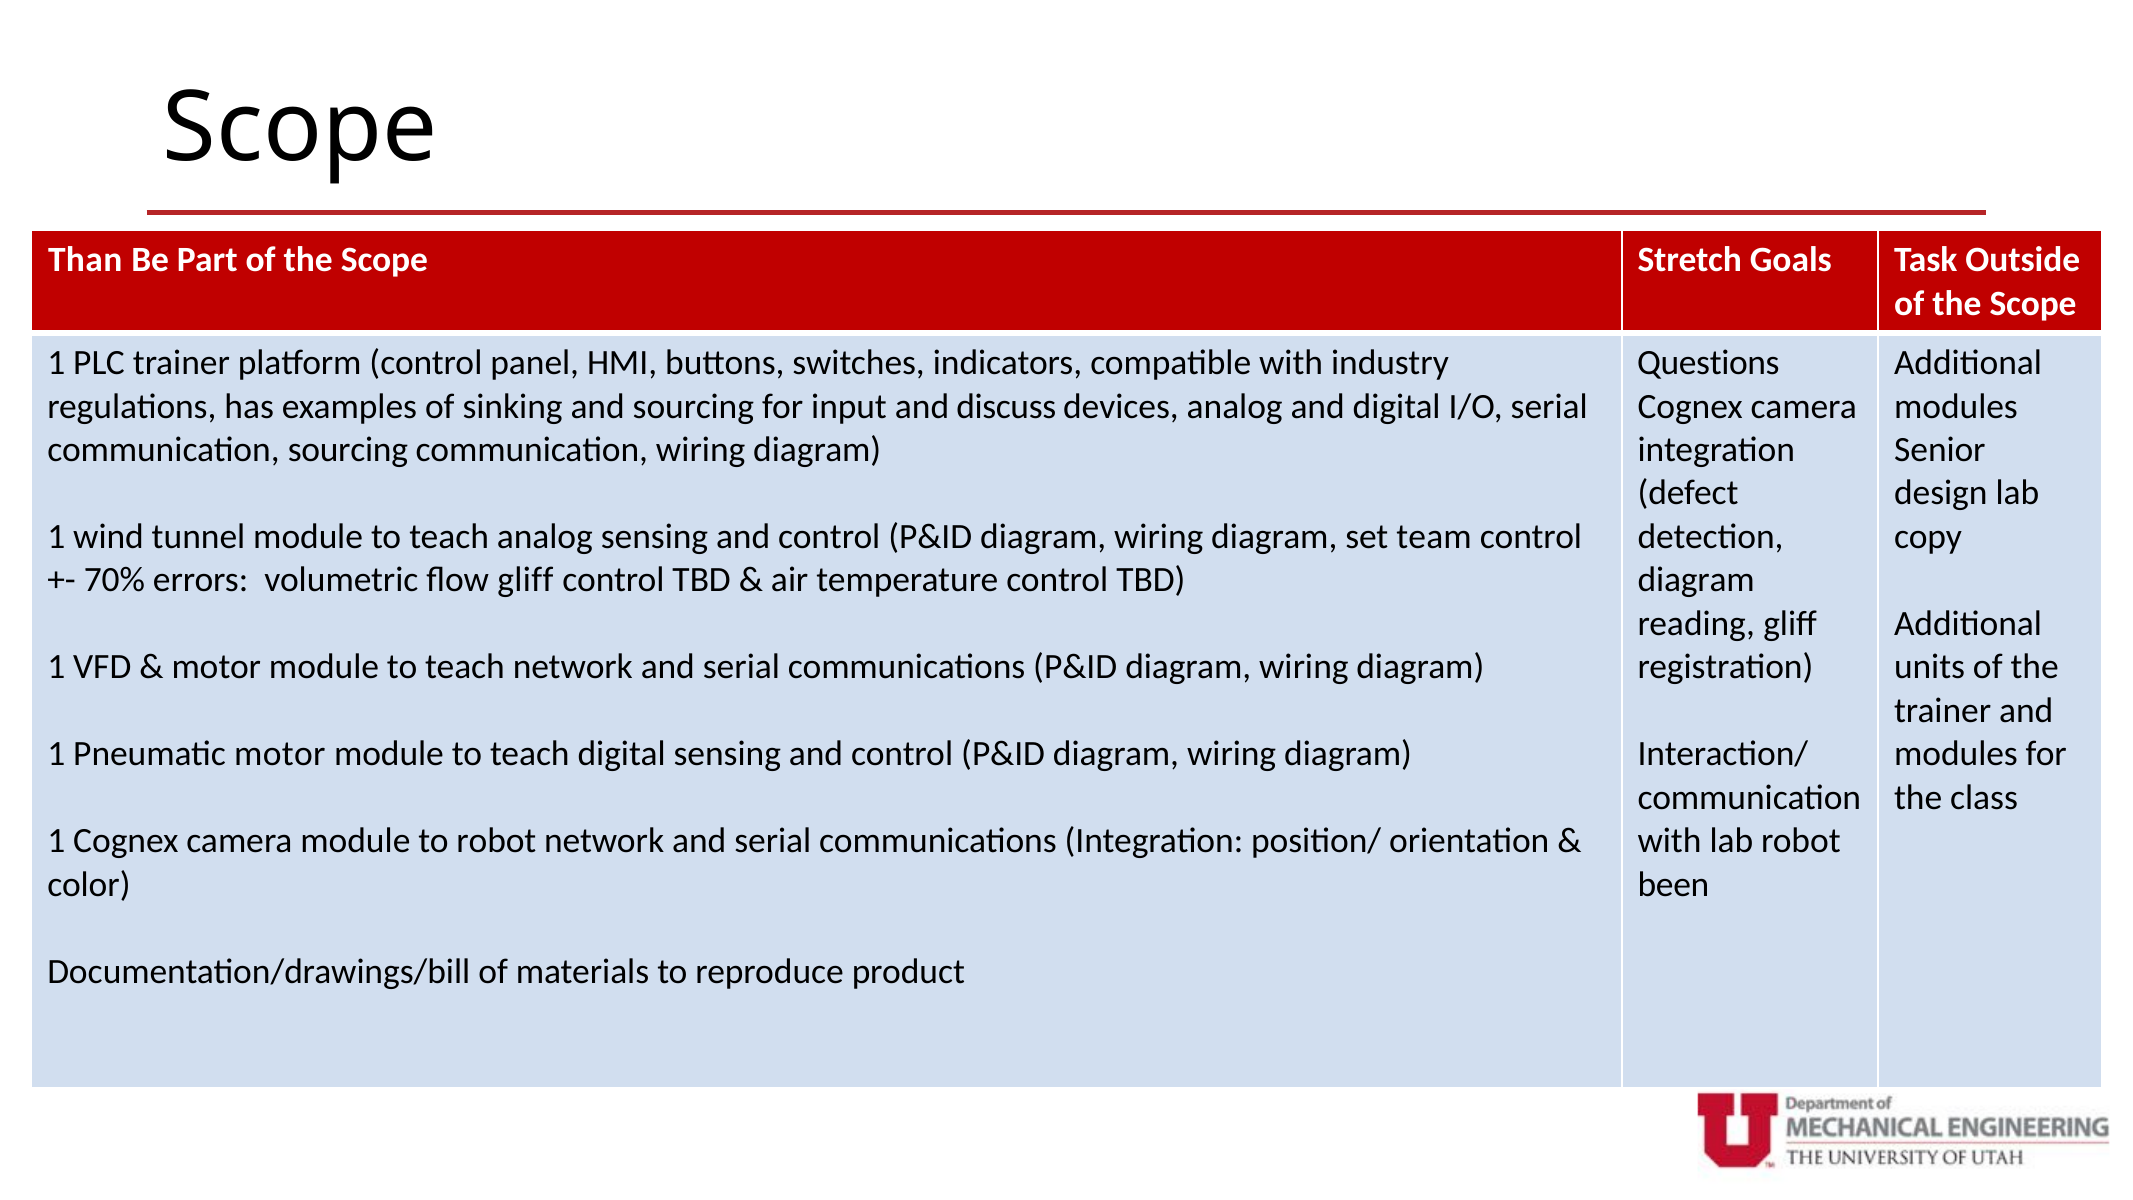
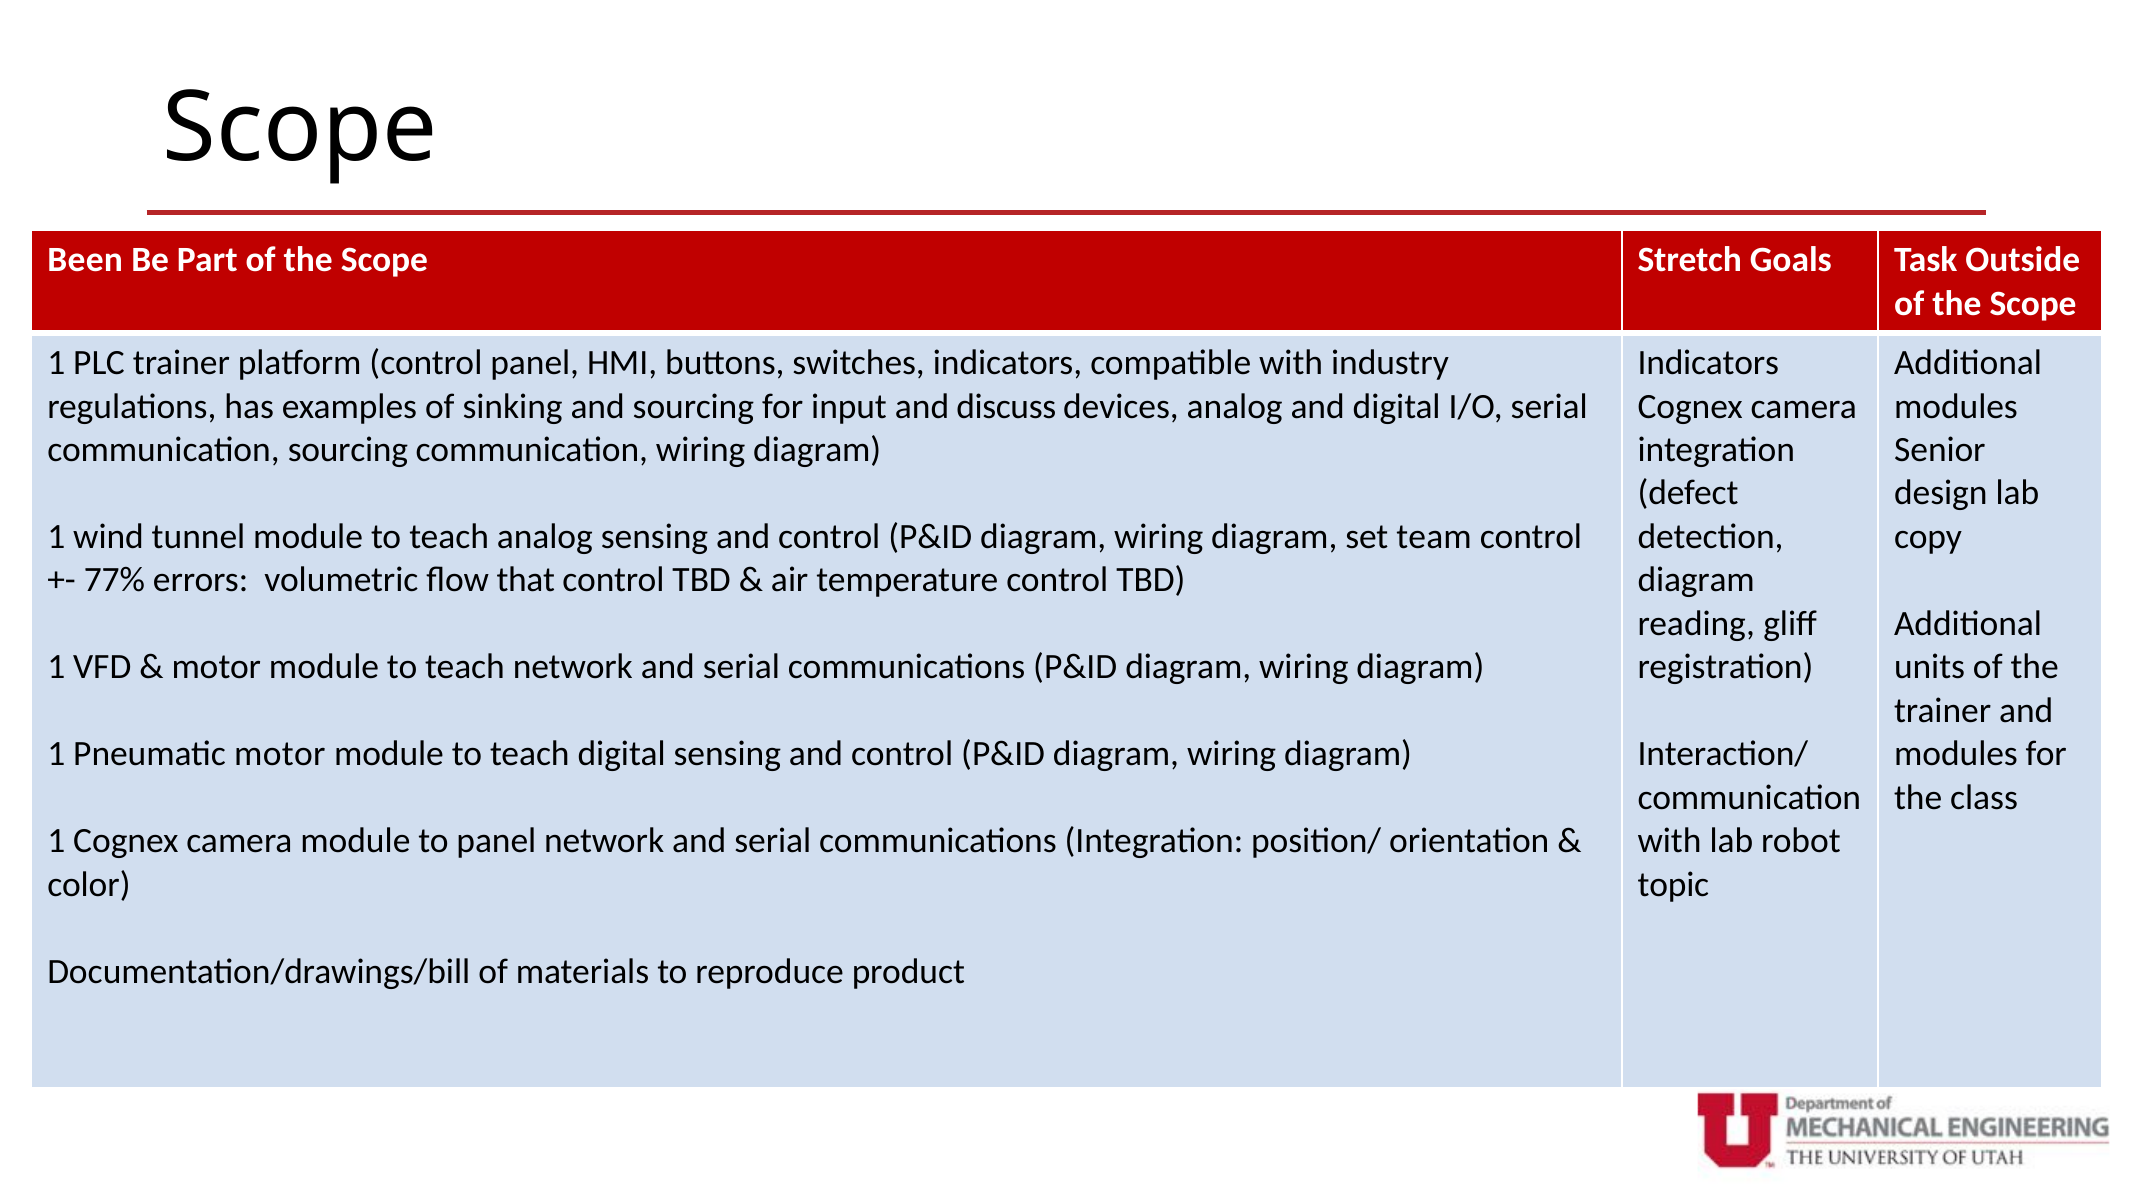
Than: Than -> Been (85, 260)
Questions: Questions -> Indicators (1708, 363)
70%: 70% -> 77% (114, 580)
flow gliff: gliff -> that (526, 580)
to robot: robot -> panel (496, 841)
been: been -> topic (1673, 884)
